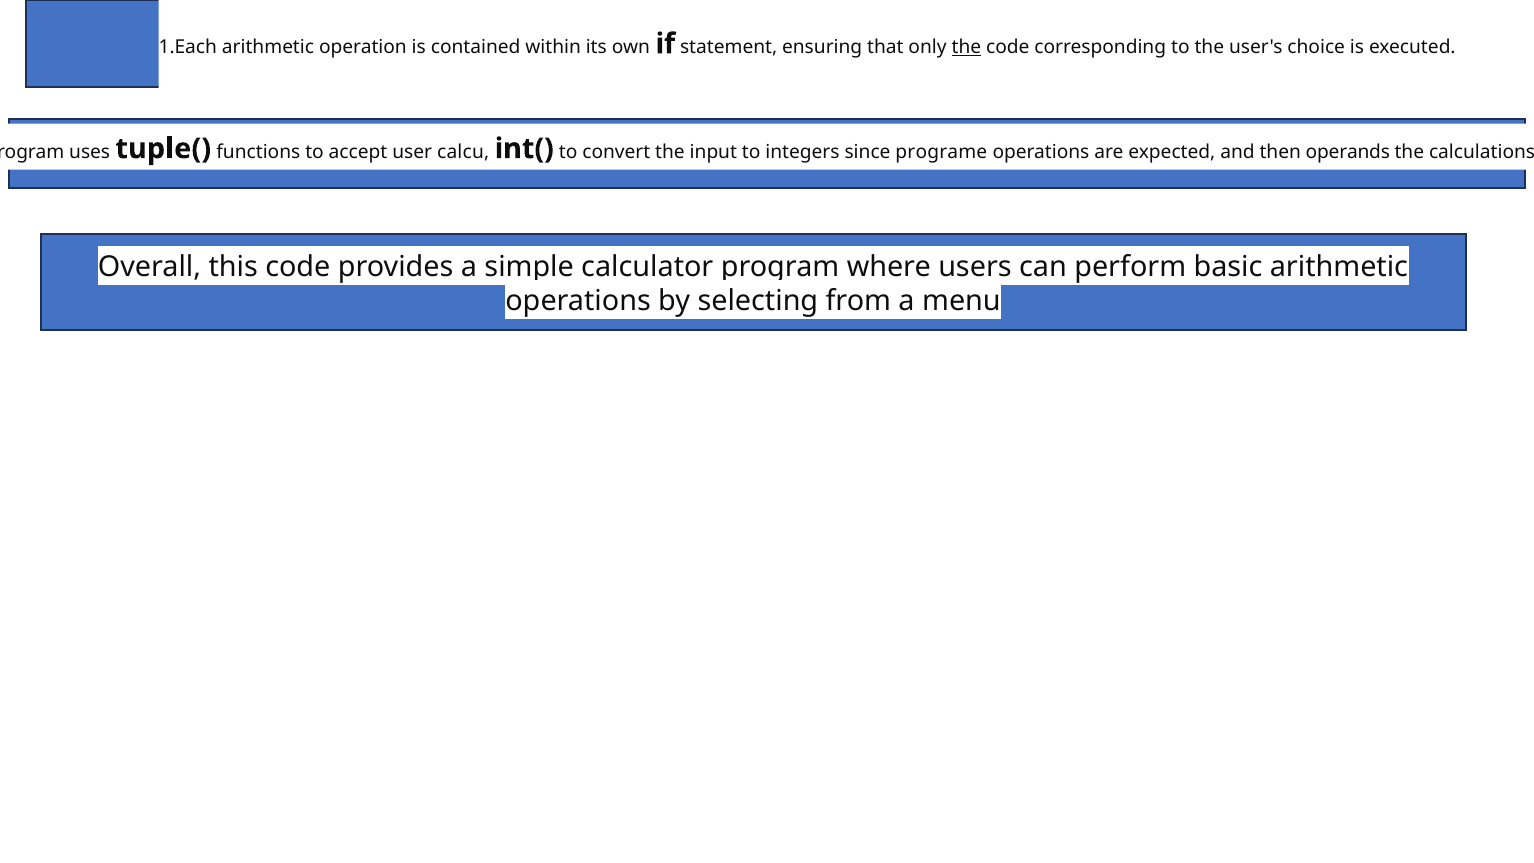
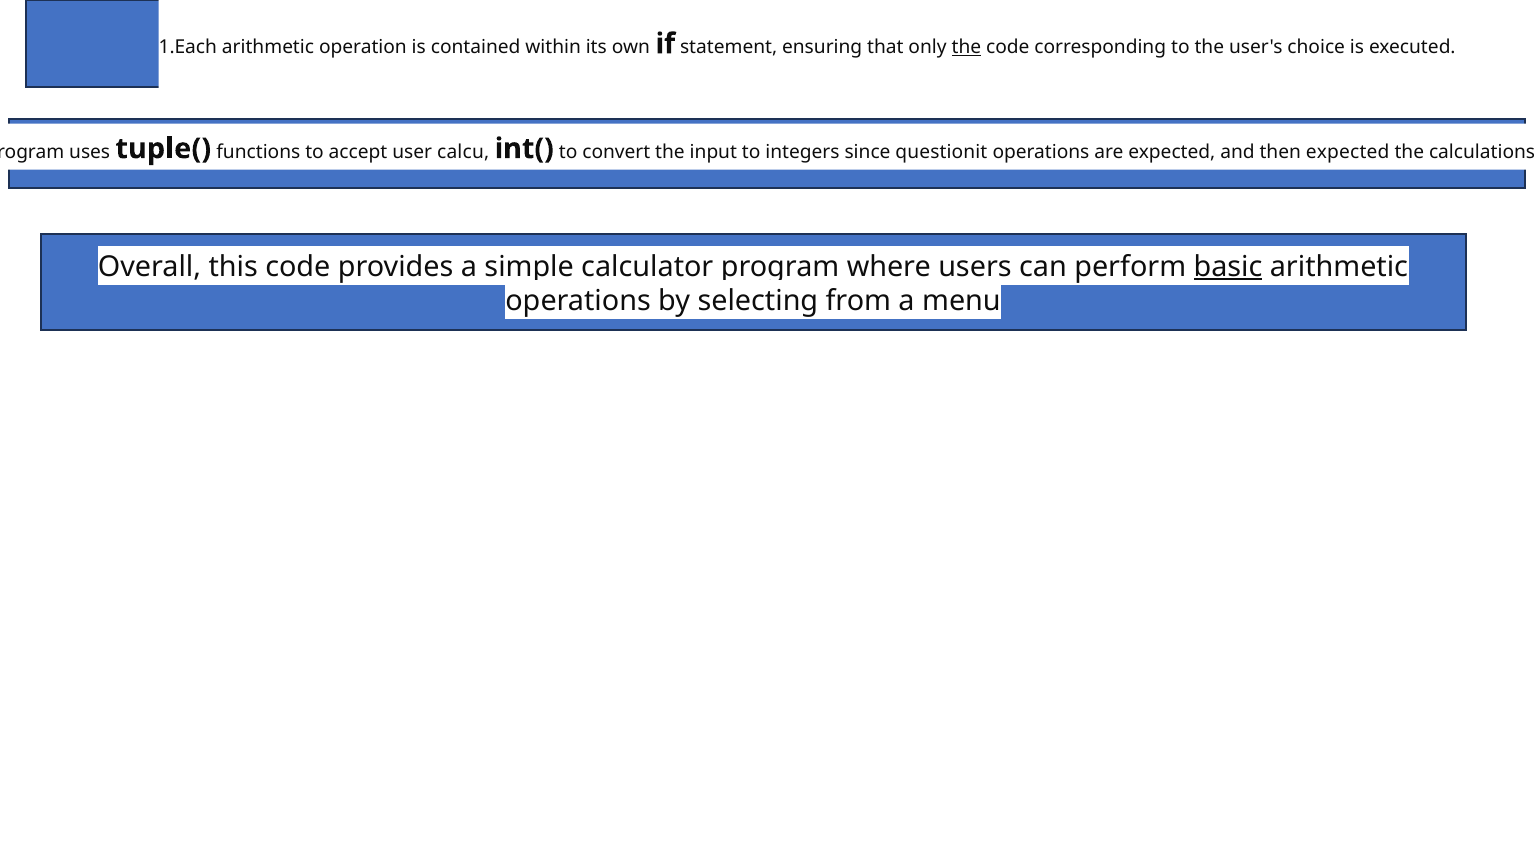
programe: programe -> questionit (941, 152)
then operands: operands -> expected (1348, 152)
basic underline: none -> present (1228, 267)
